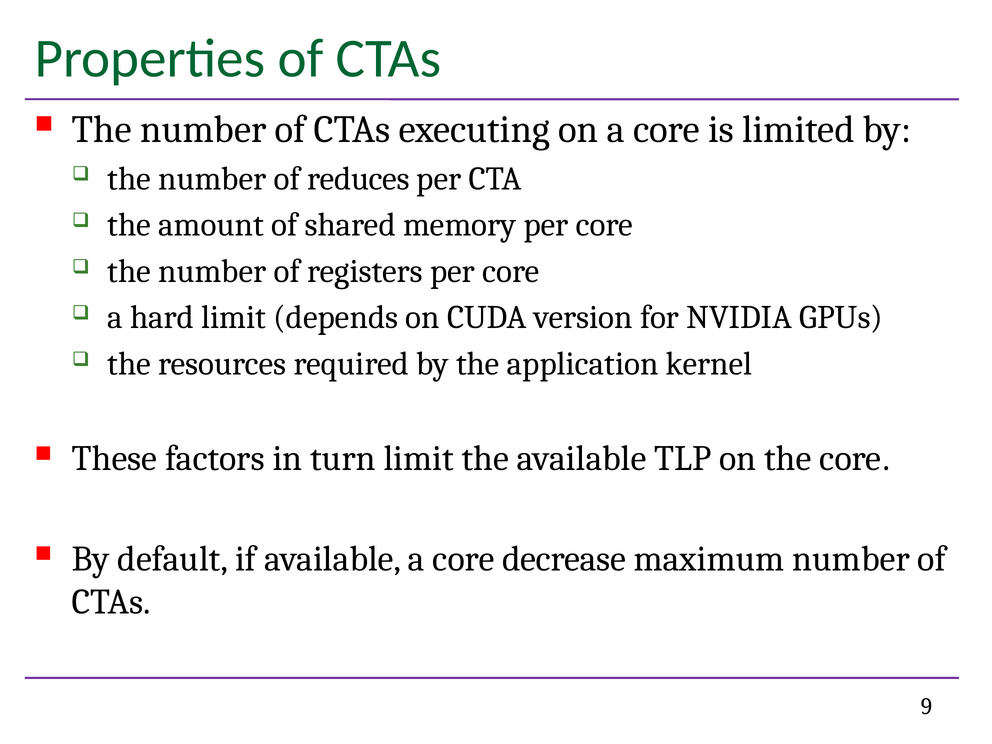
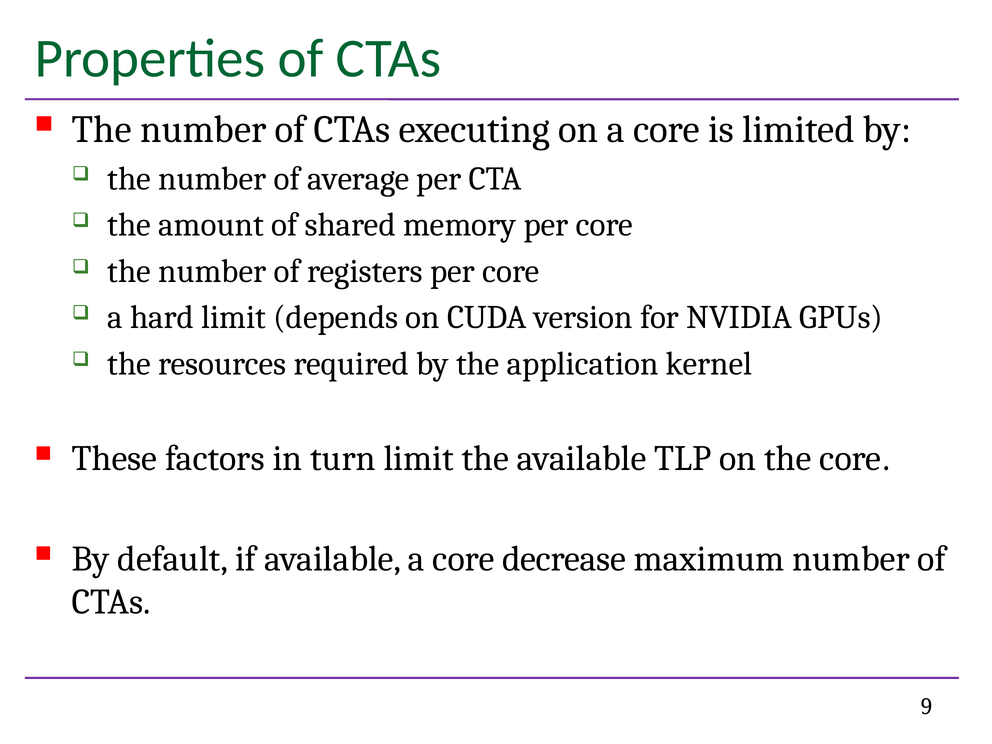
reduces: reduces -> average (358, 179)
